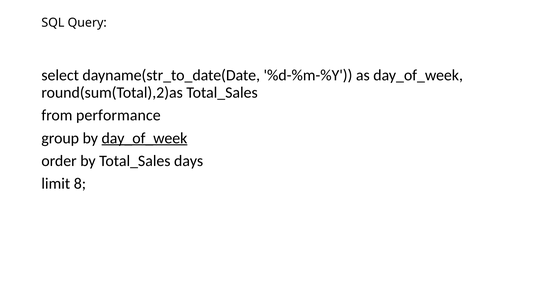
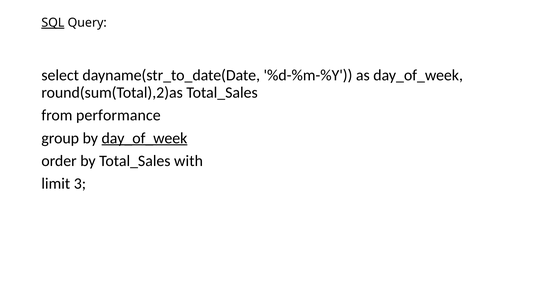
SQL underline: none -> present (53, 23)
days: days -> with (189, 161)
8: 8 -> 3 (80, 183)
